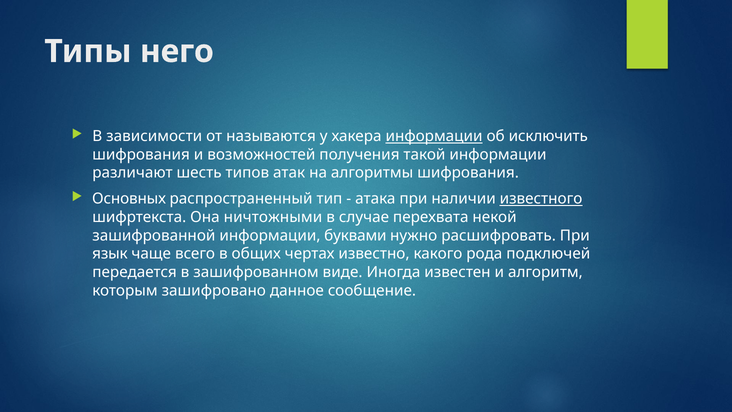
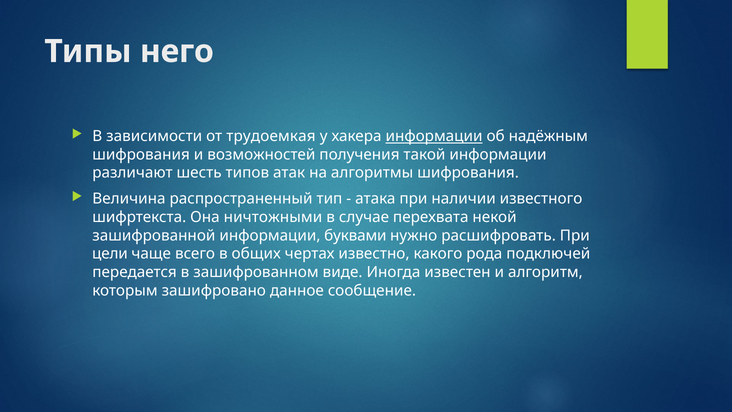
называются: называются -> трудоемкая (271, 136)
исключить: исключить -> надёжным (548, 136)
Основных: Основных -> Величина (129, 199)
известного underline: present -> none (541, 199)
язык: язык -> цели (110, 254)
